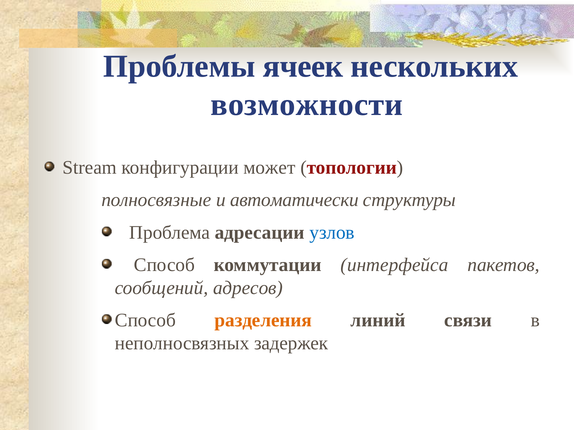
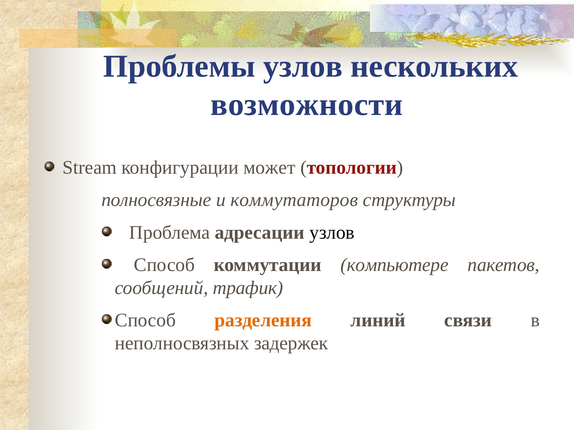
Проблемы ячеек: ячеек -> узлов (303, 66)
автоматически: автоматически -> коммутаторов (294, 200)
узлов colour: blue -> black (332, 233)
интерфейса: интерфейса -> компьютере (395, 265)
адресов: адресов -> трафик (248, 288)
